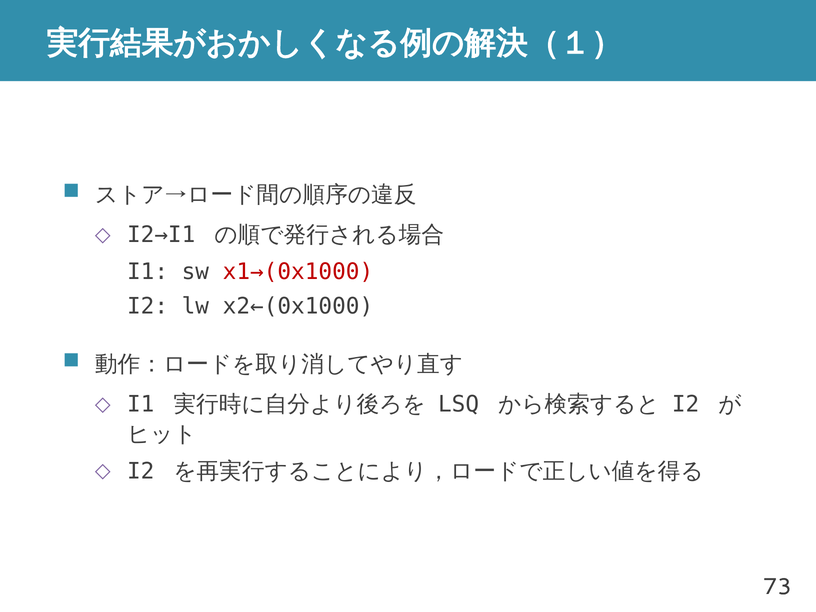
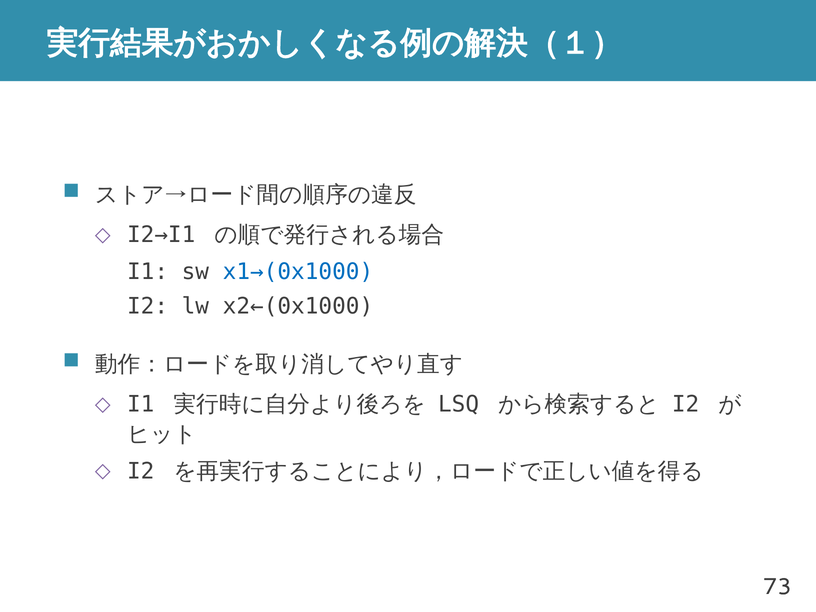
x1→(0x1000 colour: red -> blue (298, 272)
